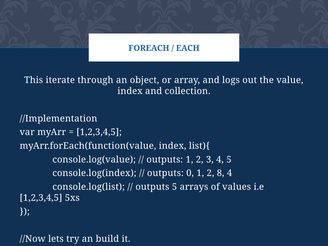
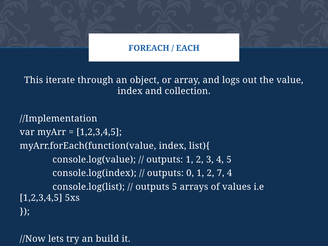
8: 8 -> 7 (221, 173)
